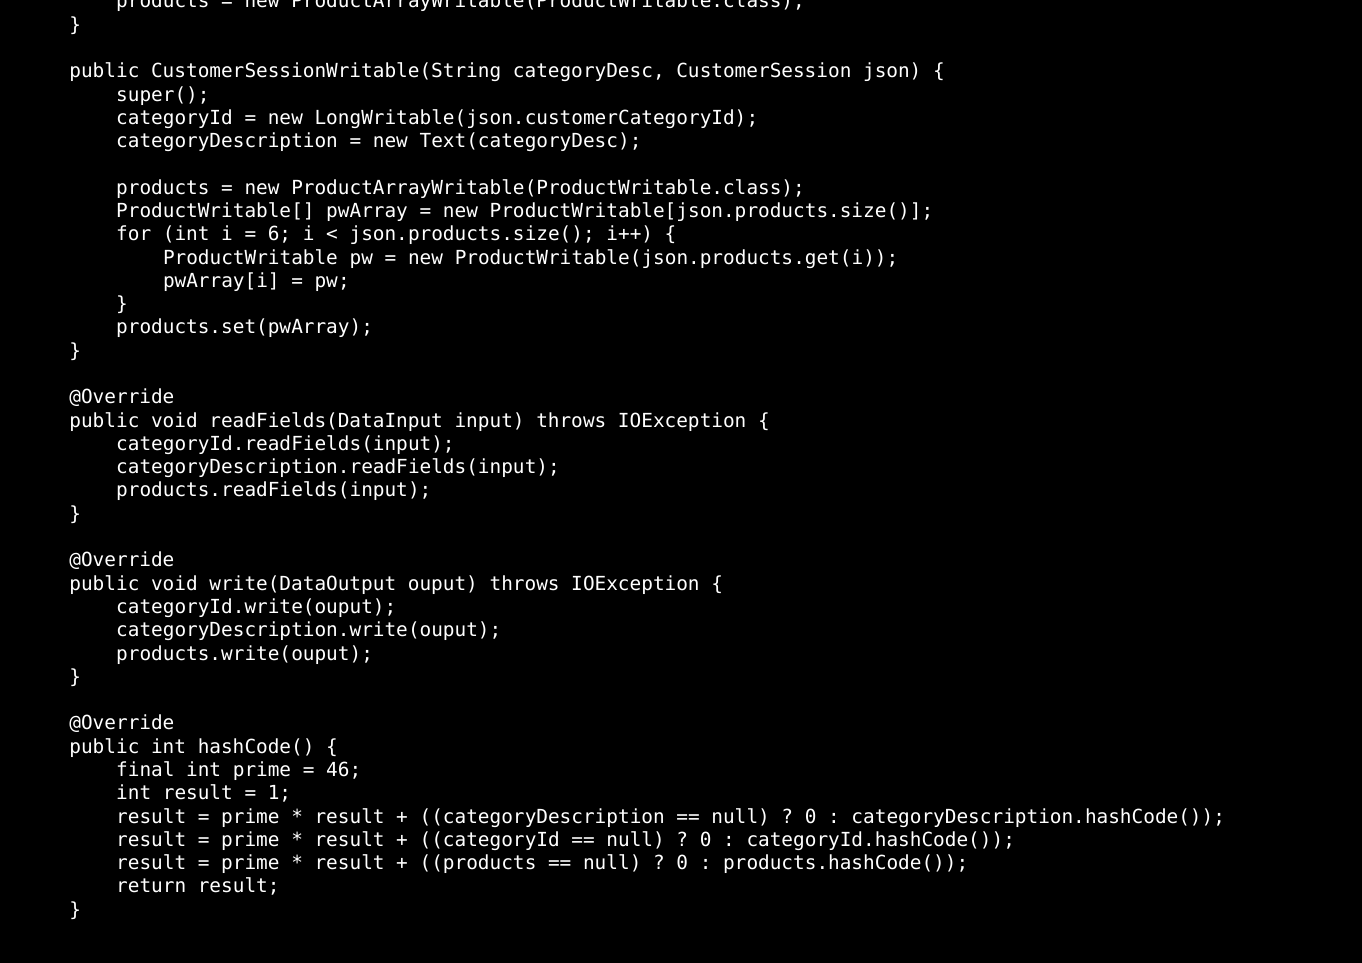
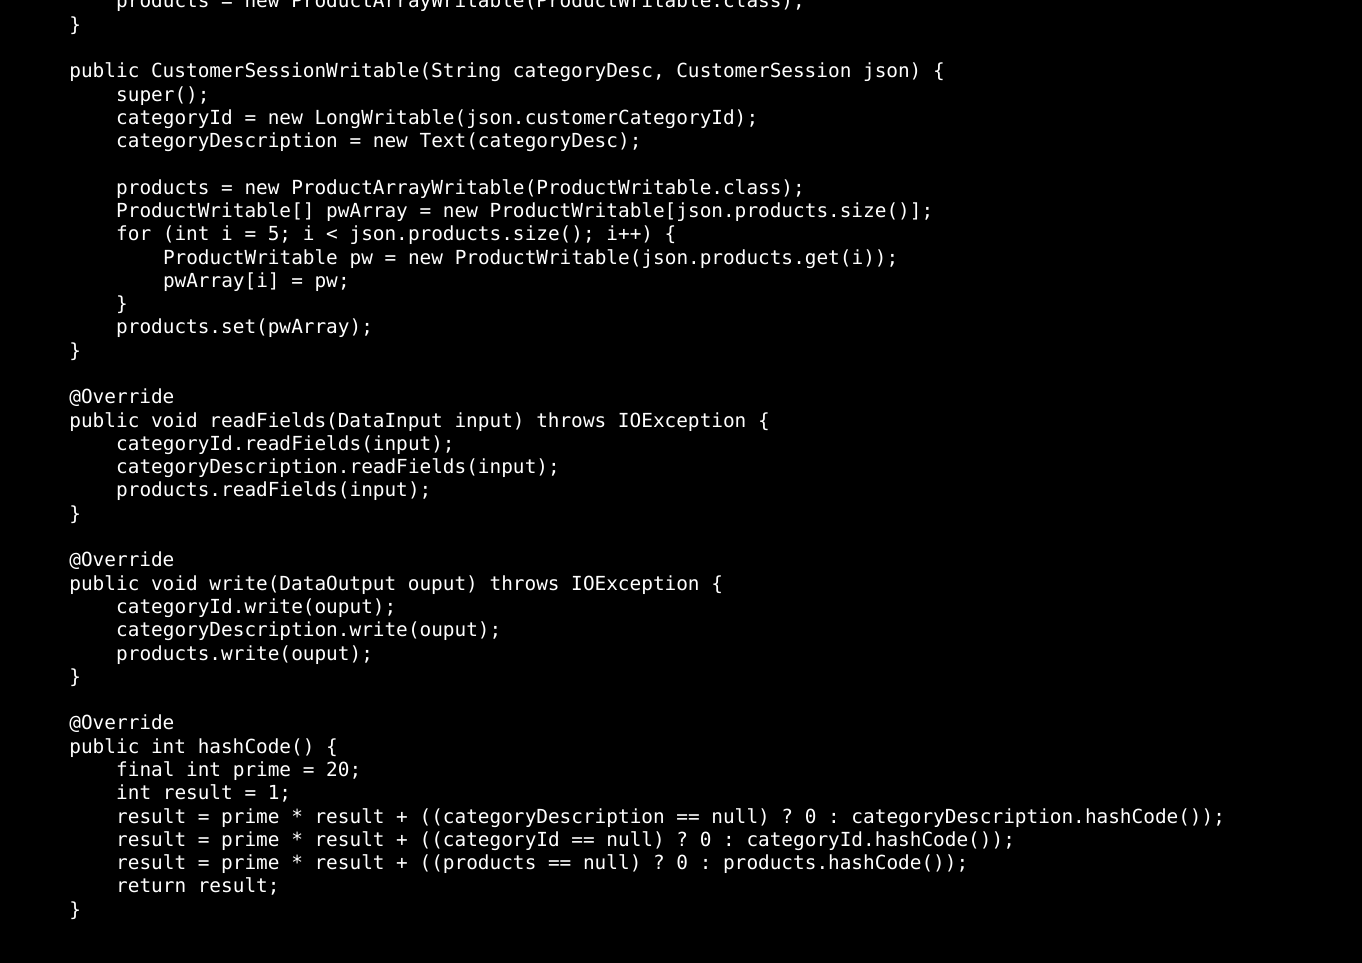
6: 6 -> 5 (280, 234)
46: 46 -> 20 (344, 770)
